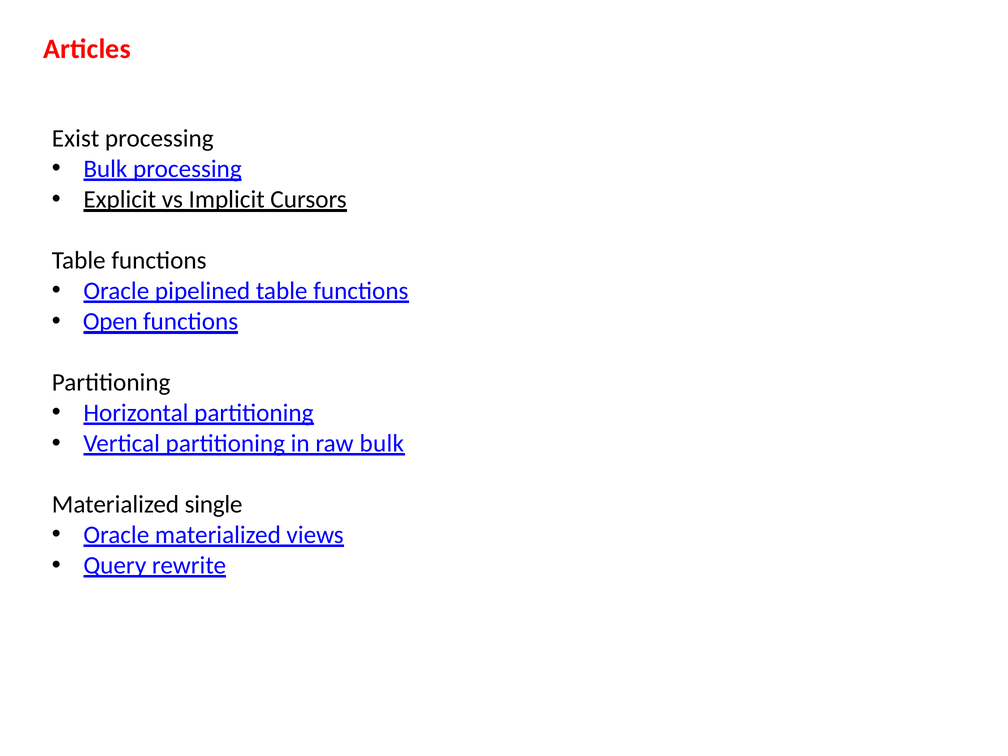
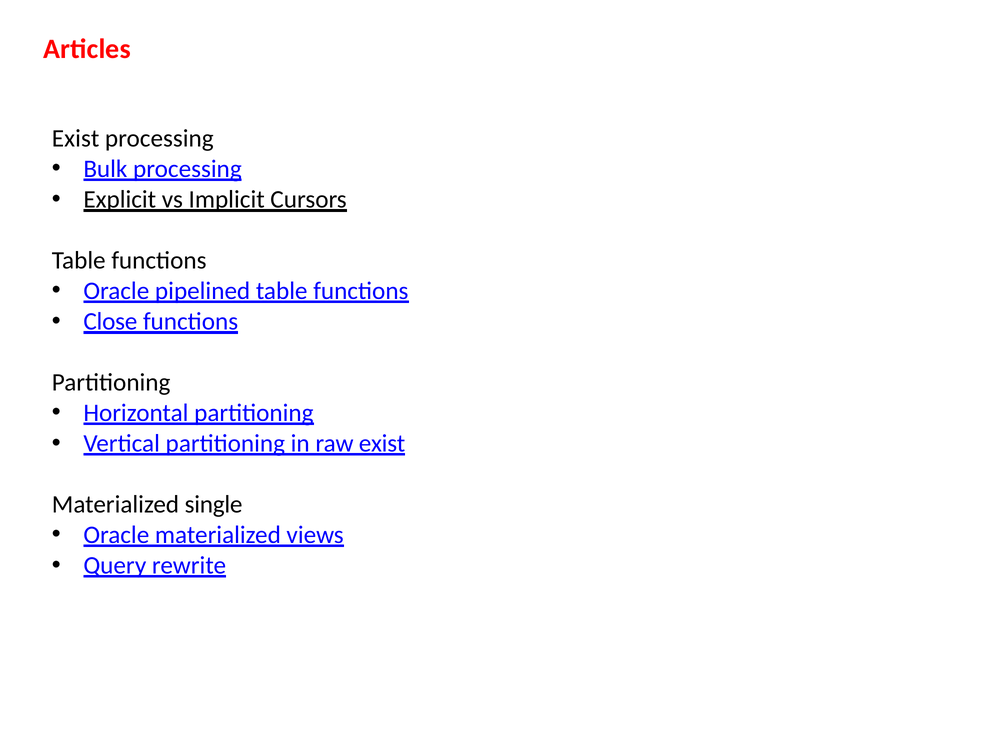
Open: Open -> Close (110, 322)
raw bulk: bulk -> exist (382, 443)
